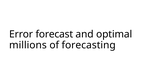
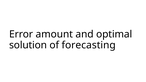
forecast: forecast -> amount (54, 34)
millions: millions -> solution (28, 45)
